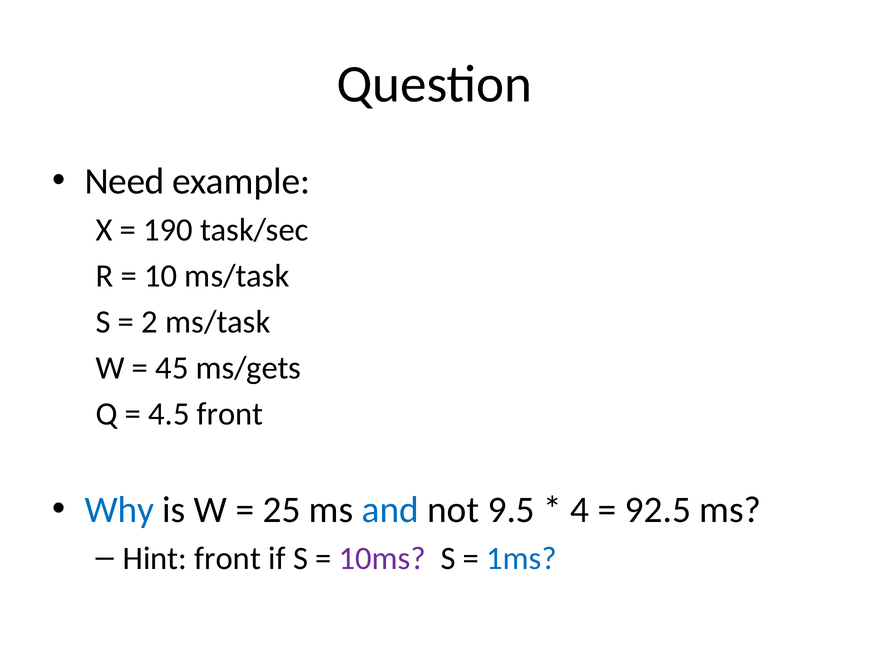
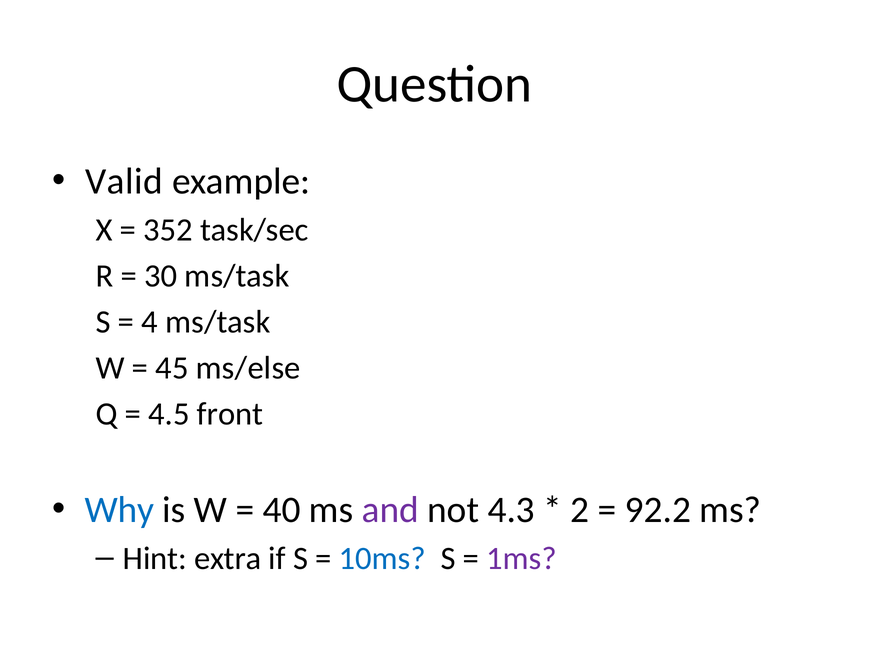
Need: Need -> Valid (124, 181)
190: 190 -> 352 (168, 230)
10: 10 -> 30 (161, 276)
2: 2 -> 4 (150, 322)
ms/gets: ms/gets -> ms/else (248, 368)
25: 25 -> 40 (282, 510)
and colour: blue -> purple (390, 510)
9.5: 9.5 -> 4.3 (511, 510)
4: 4 -> 2 (580, 510)
92.5: 92.5 -> 92.2 (658, 510)
Hint front: front -> extra (228, 558)
10ms colour: purple -> blue (382, 558)
1ms colour: blue -> purple (522, 558)
